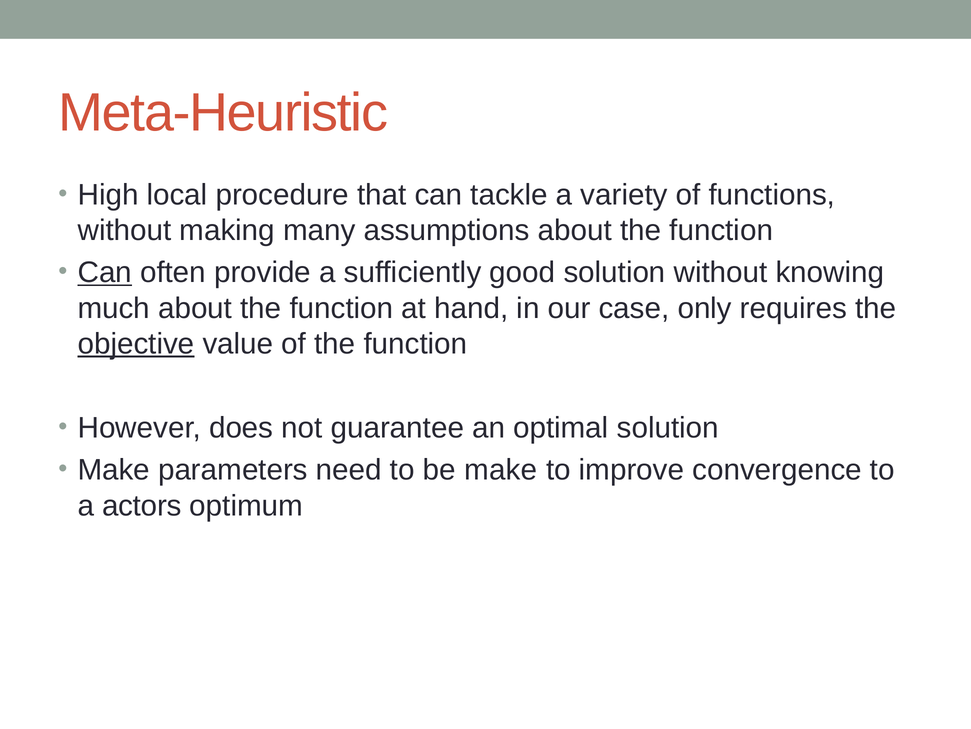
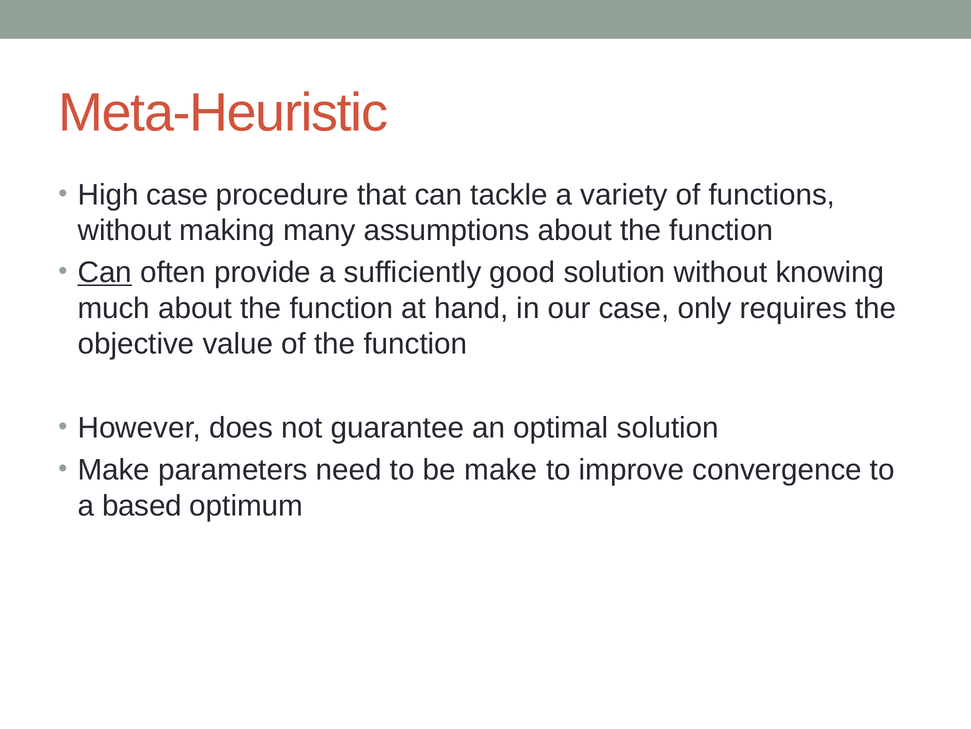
High local: local -> case (177, 195)
objective underline: present -> none (136, 343)
actors: actors -> based (142, 505)
